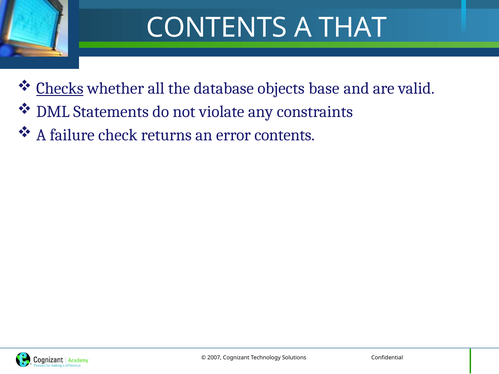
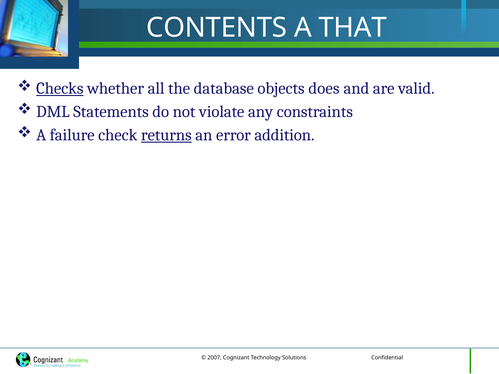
base: base -> does (324, 88)
returns underline: none -> present (166, 135)
error contents: contents -> addition (284, 135)
